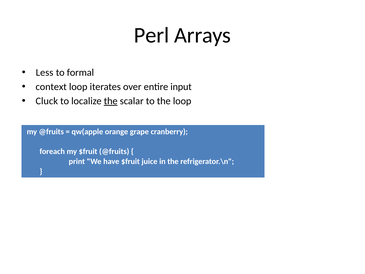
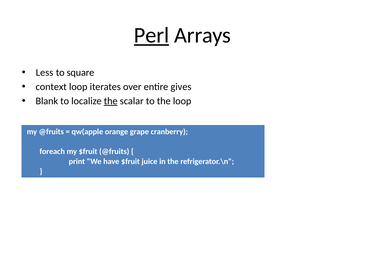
Perl underline: none -> present (152, 35)
formal: formal -> square (80, 73)
input: input -> gives (181, 87)
Cluck: Cluck -> Blank (47, 101)
